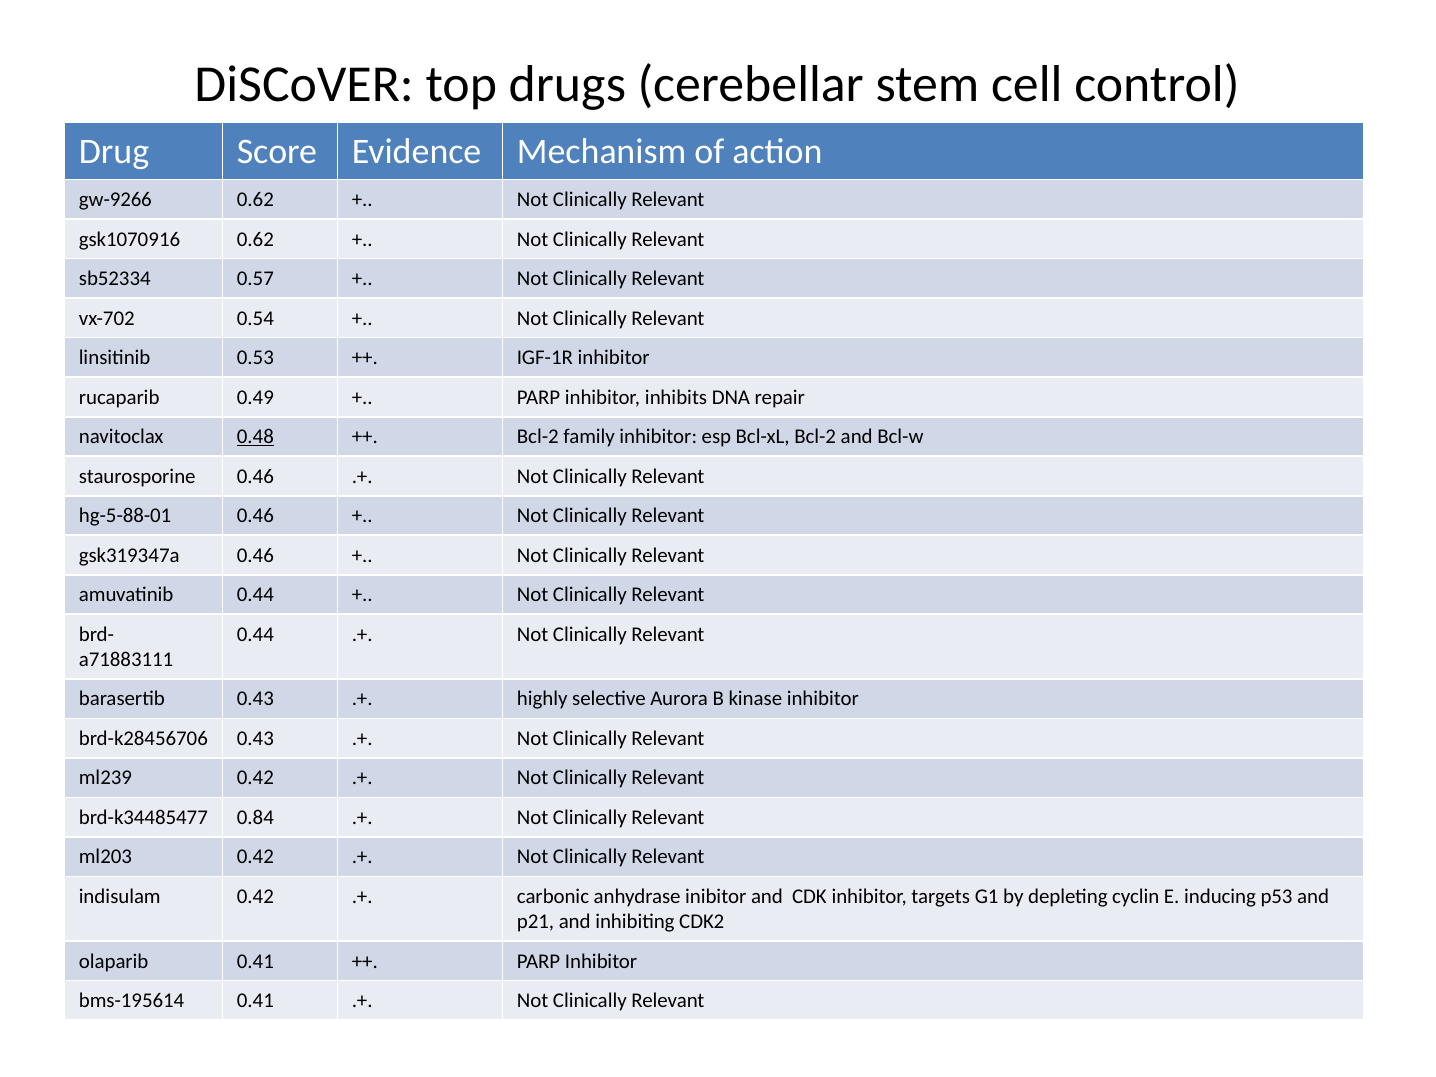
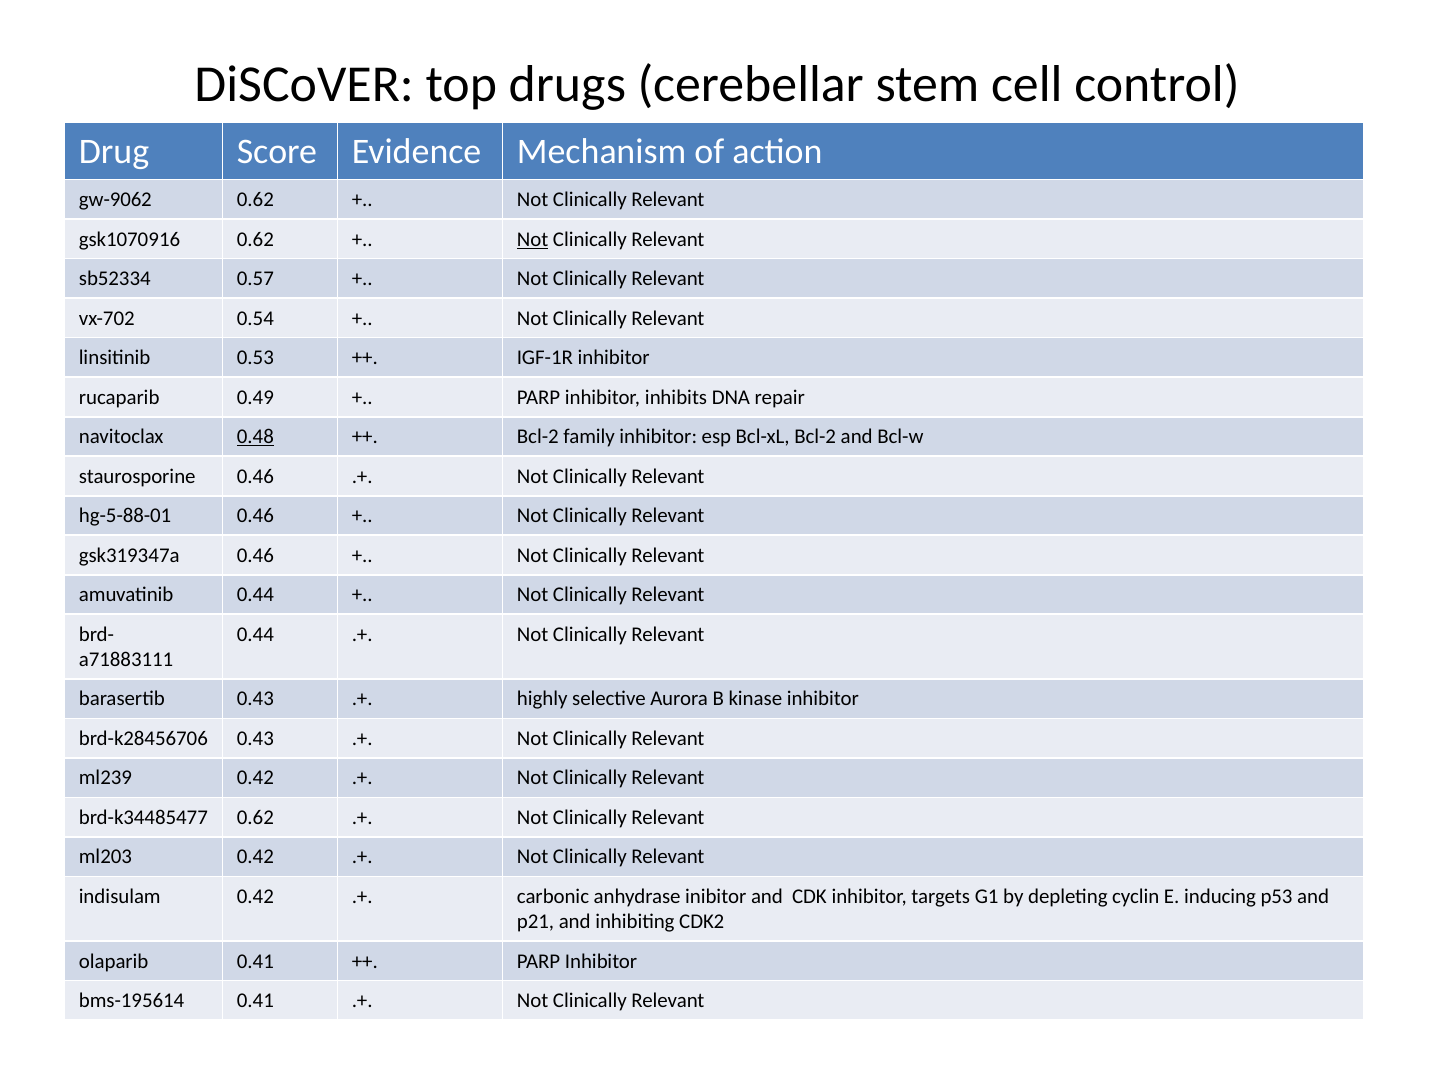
gw-9266: gw-9266 -> gw-9062 (115, 200)
Not underline: none -> present (533, 239)
brd-k34485477 0.84: 0.84 -> 0.62 (255, 818)
